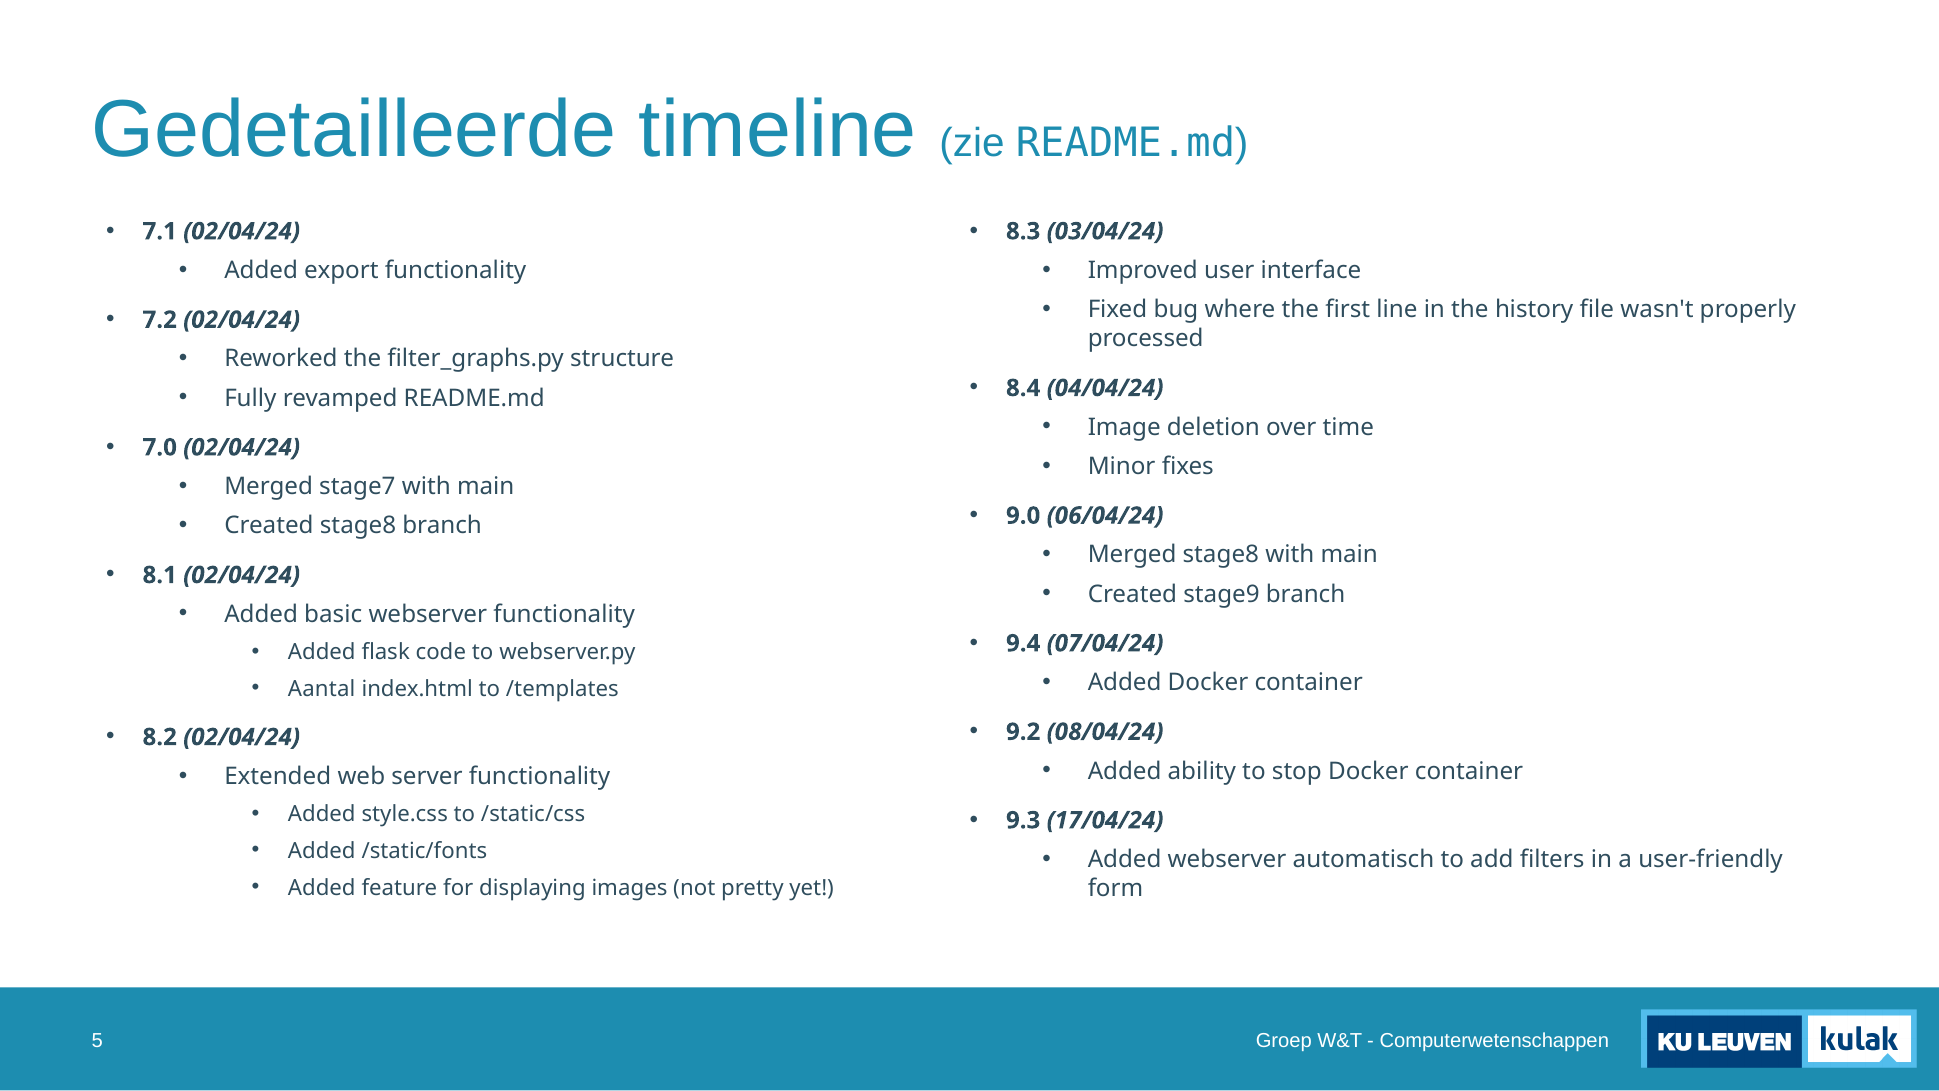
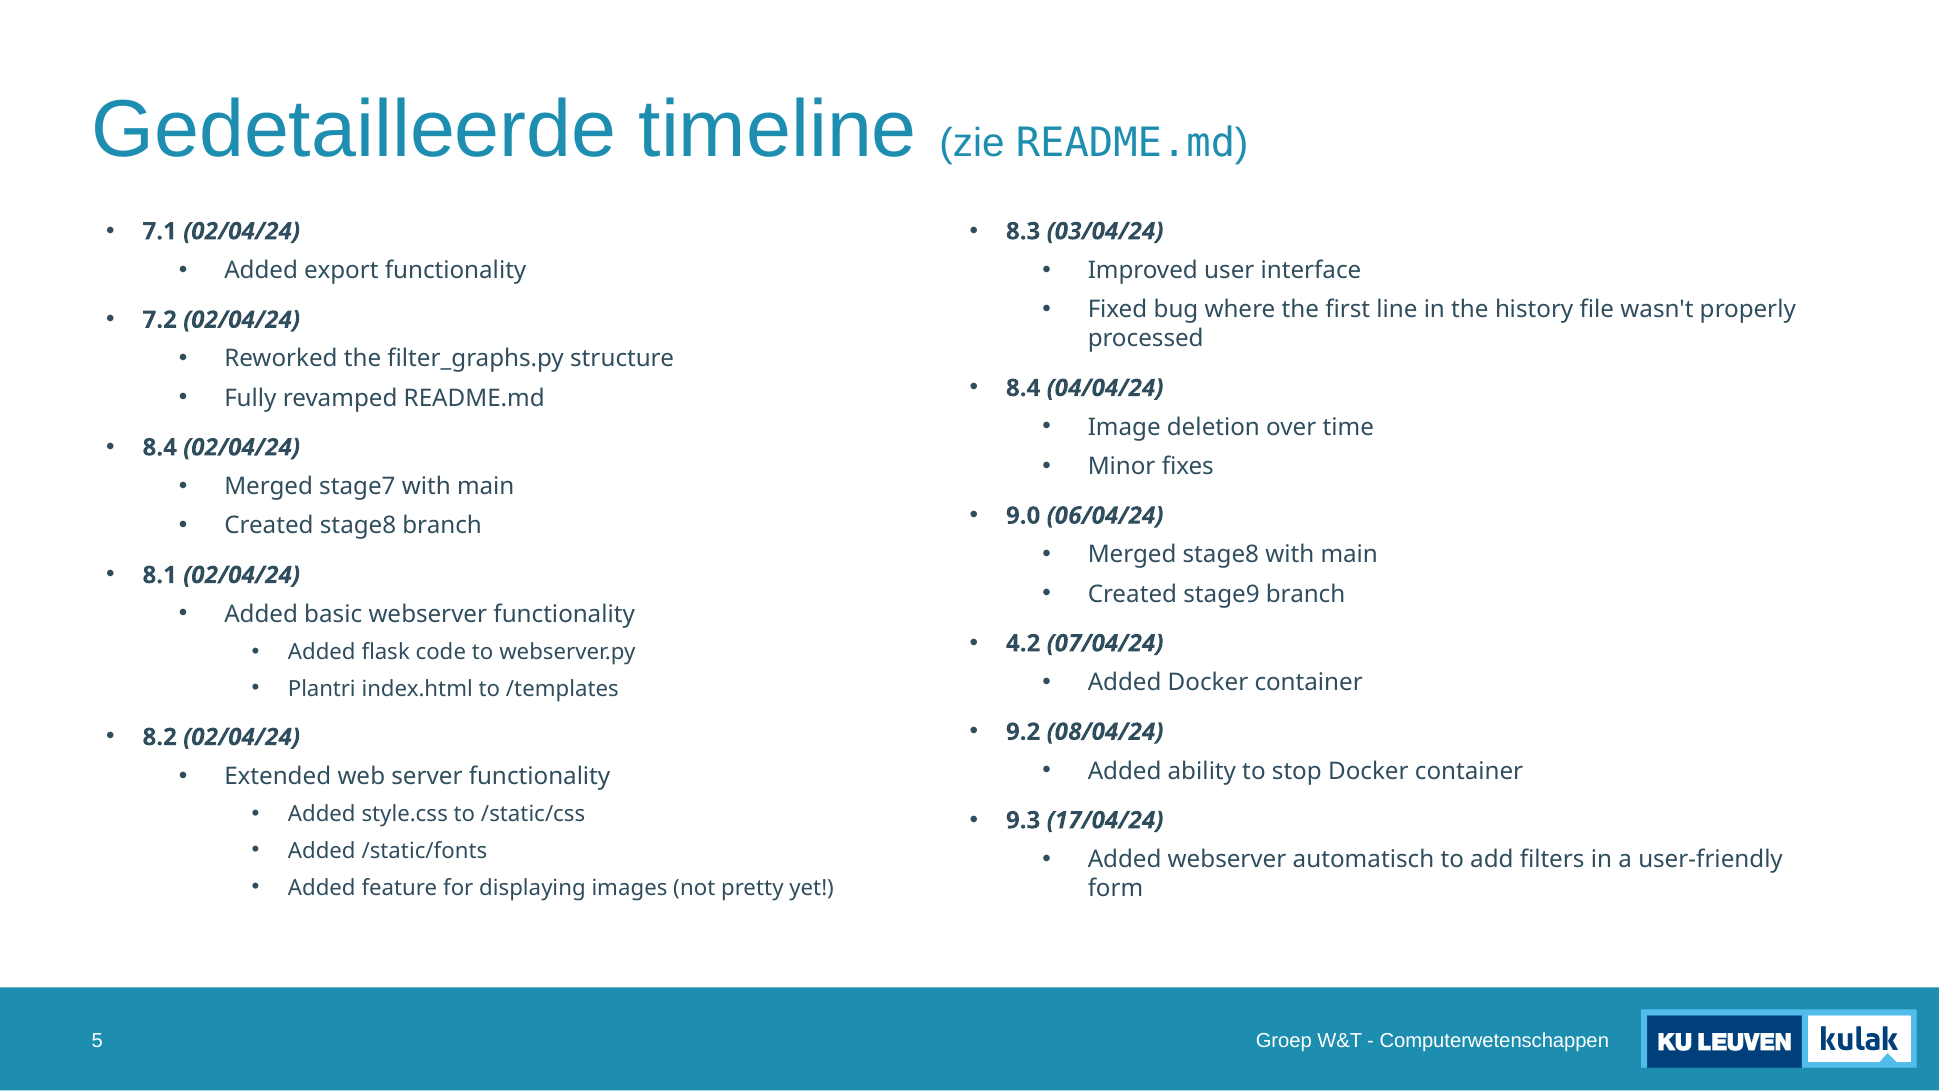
7.0: 7.0 -> 8.4 (160, 447)
9.4: 9.4 -> 4.2 (1023, 643)
Aantal: Aantal -> Plantri (322, 689)
